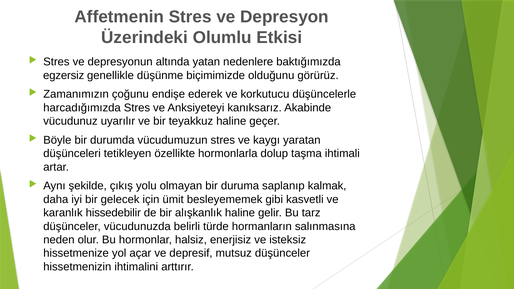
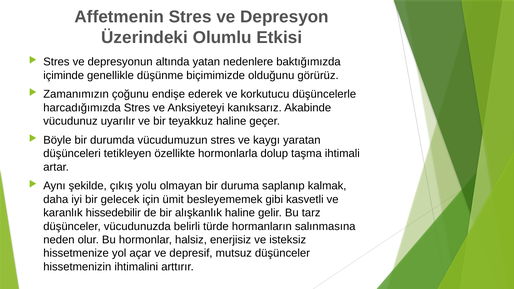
egzersiz: egzersiz -> içiminde (64, 75)
